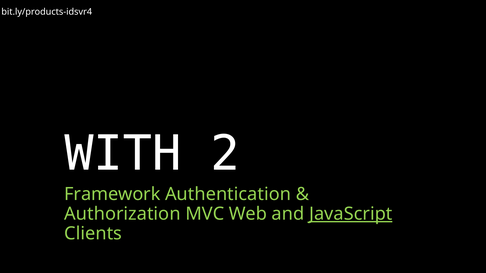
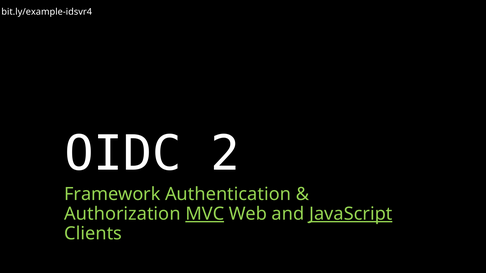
bit.ly/products-idsvr4: bit.ly/products-idsvr4 -> bit.ly/example-idsvr4 (47, 12)
WITH: WITH -> OIDC (123, 154)
MVC underline: none -> present (205, 214)
